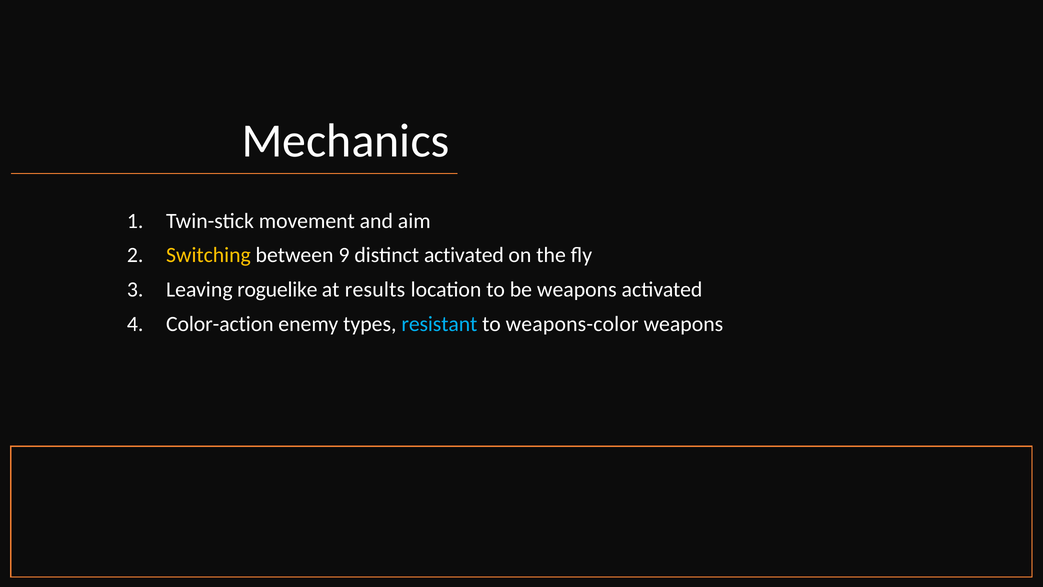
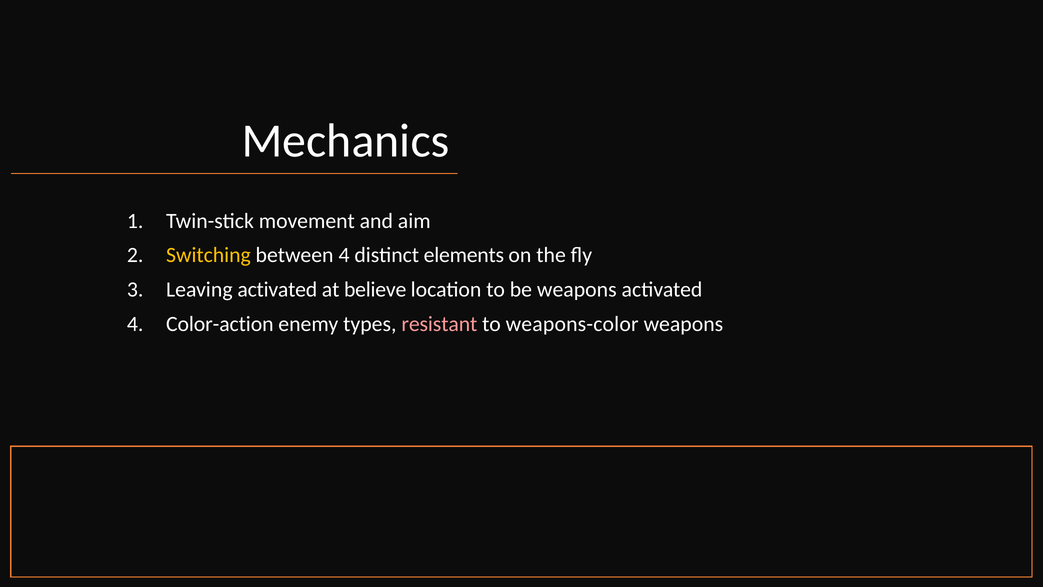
between 9: 9 -> 4 (344, 255)
distinct activated: activated -> elements (464, 255)
Leaving roguelike: roguelike -> activated (277, 290)
results: results -> believe (375, 290)
resistant colour: light blue -> pink (439, 324)
